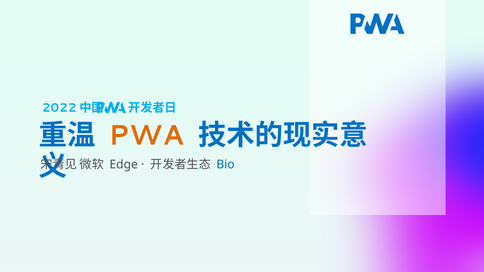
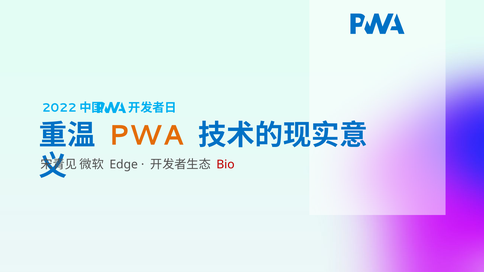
Bio colour: blue -> red (225, 165)
